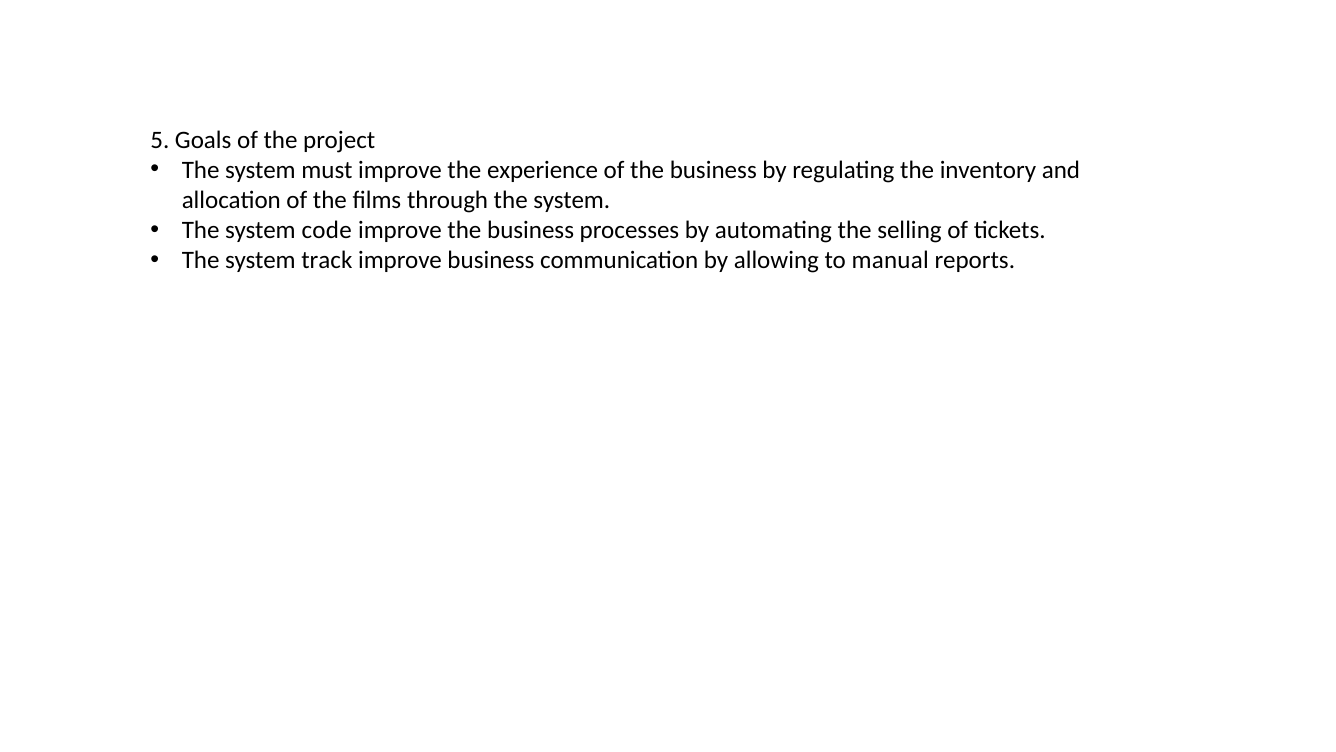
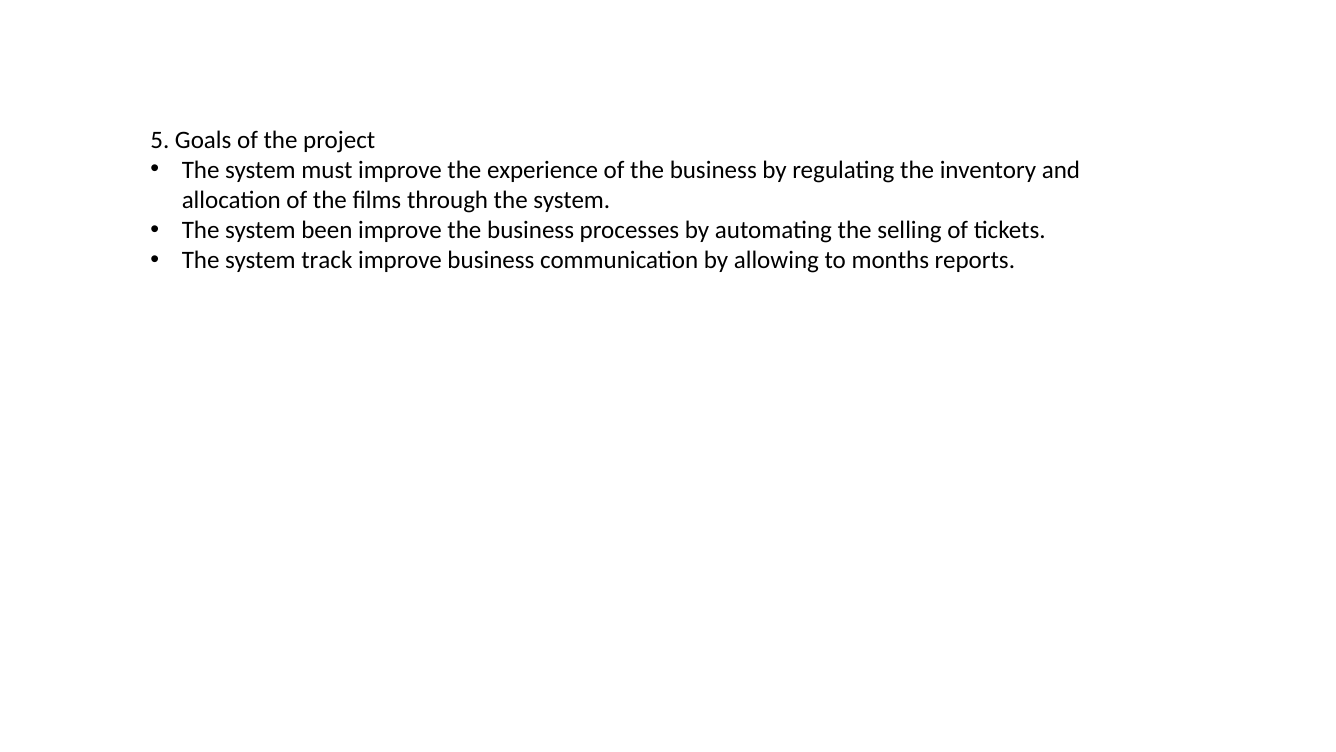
code: code -> been (327, 230)
manual: manual -> months (890, 260)
